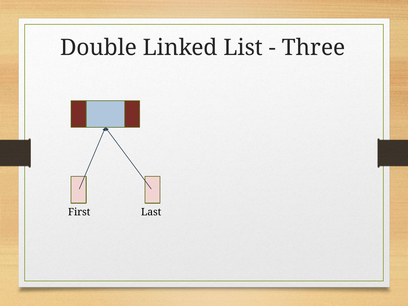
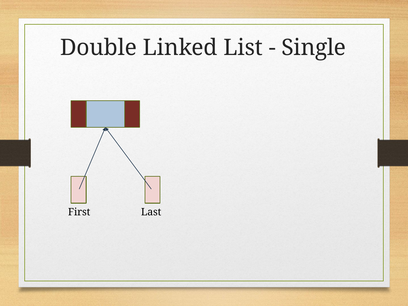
Three: Three -> Single (314, 48)
